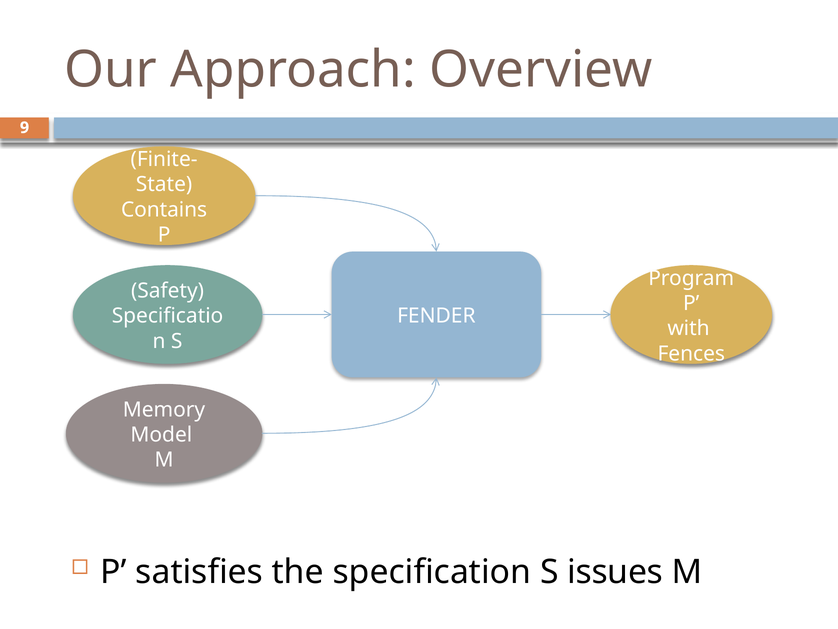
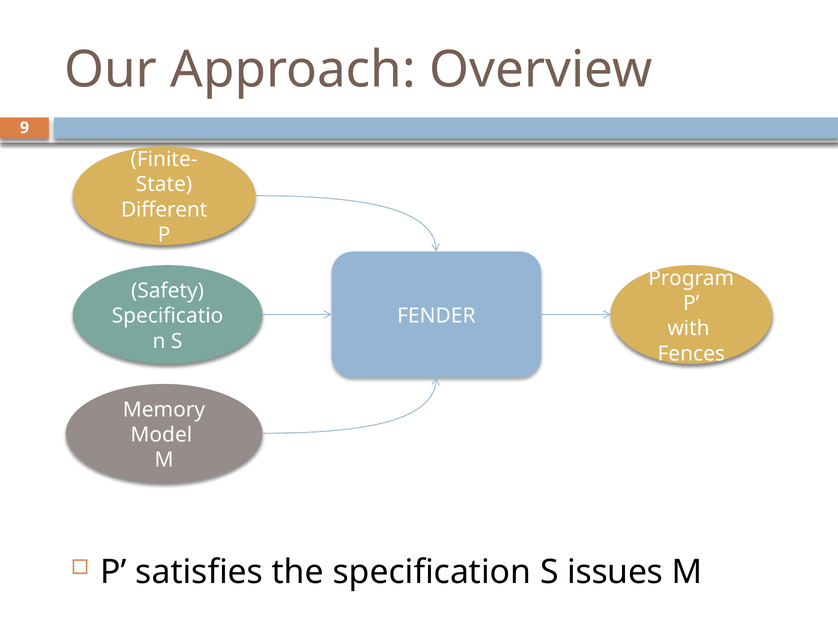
Contains: Contains -> Different (164, 210)
